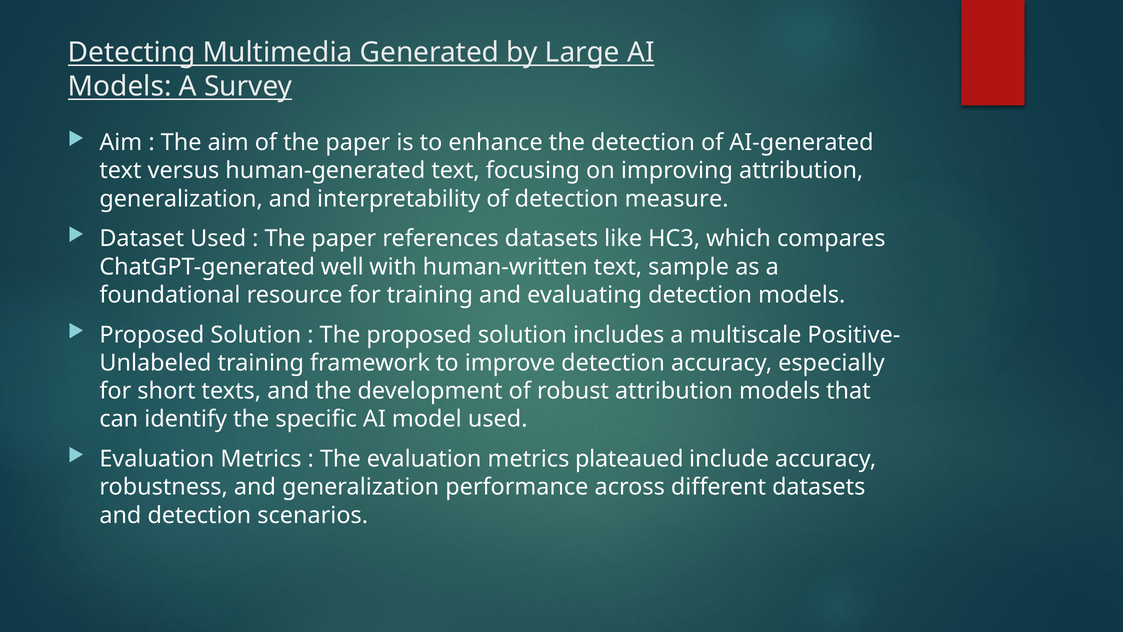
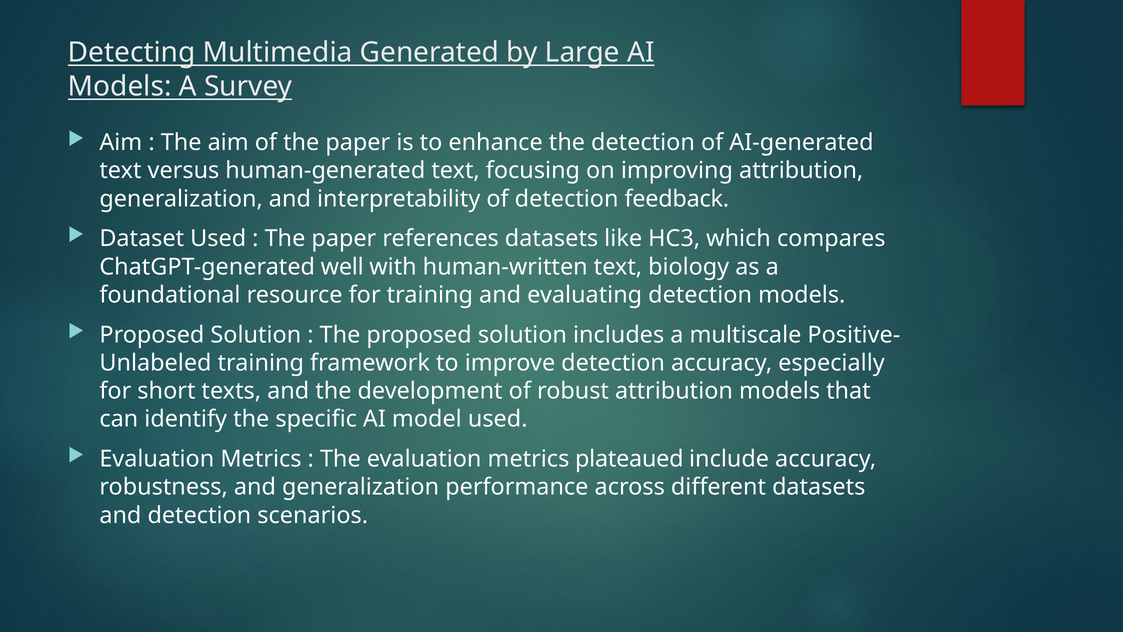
measure: measure -> feedback (677, 199)
sample: sample -> biology (689, 267)
